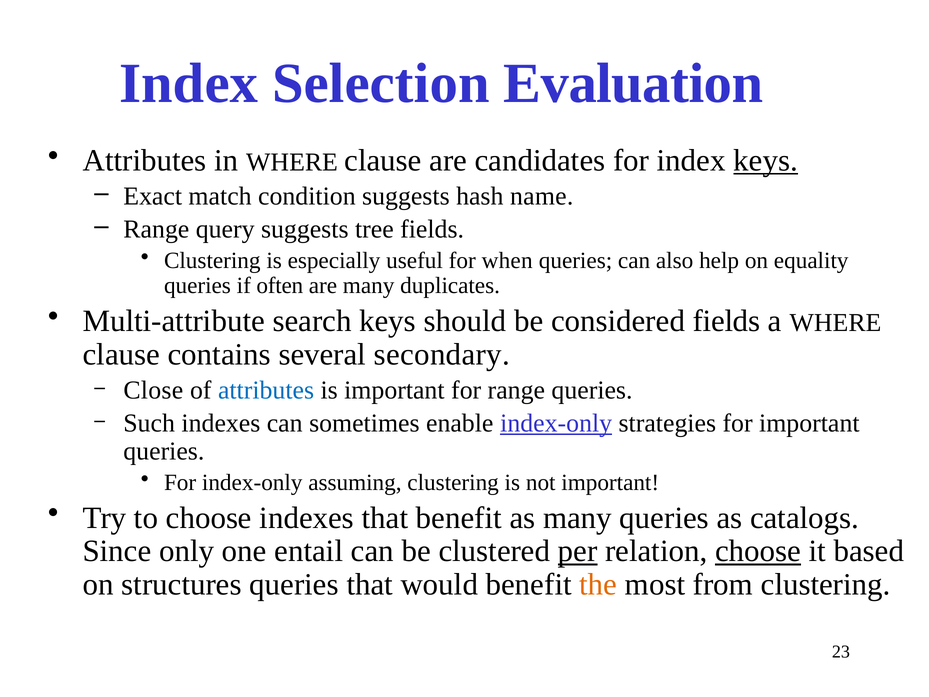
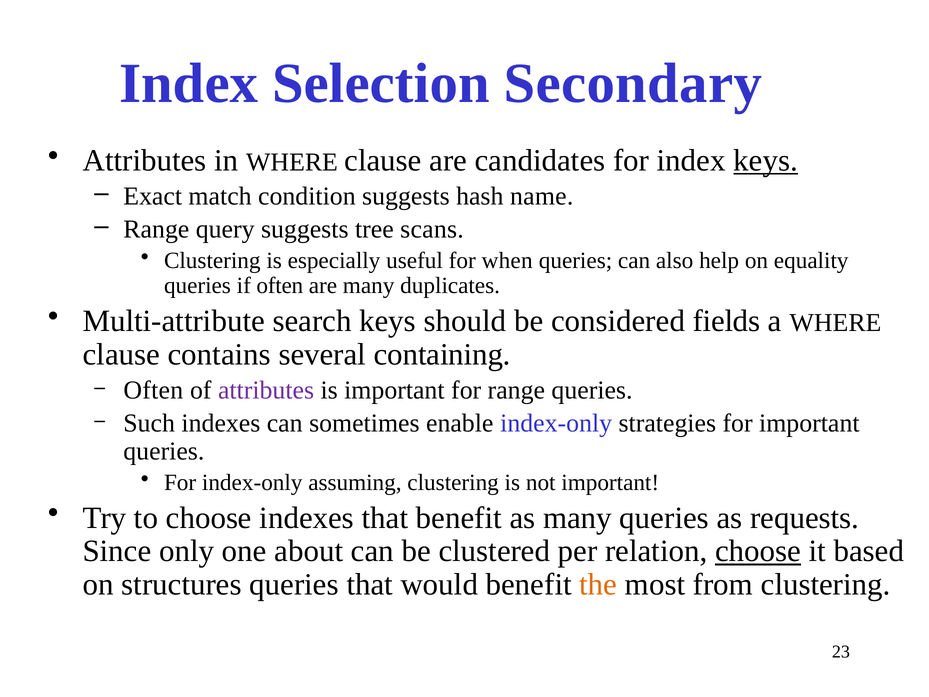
Evaluation: Evaluation -> Secondary (633, 83)
tree fields: fields -> scans (432, 229)
secondary: secondary -> containing (442, 354)
Close: Close -> Often (153, 390)
attributes colour: blue -> purple (266, 390)
index-only underline: present -> none (556, 423)
catalogs: catalogs -> requests (805, 518)
entail: entail -> about (309, 551)
per underline: present -> none (578, 551)
